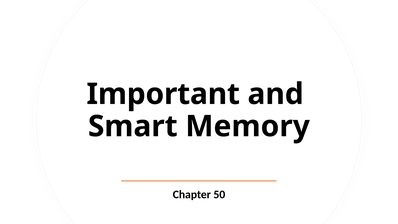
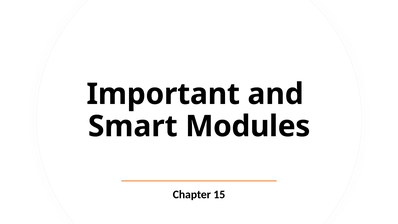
Memory: Memory -> Modules (248, 126)
50: 50 -> 15 (219, 195)
